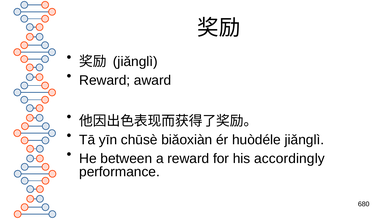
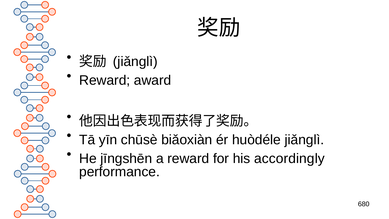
between: between -> jīngshēn (126, 158)
